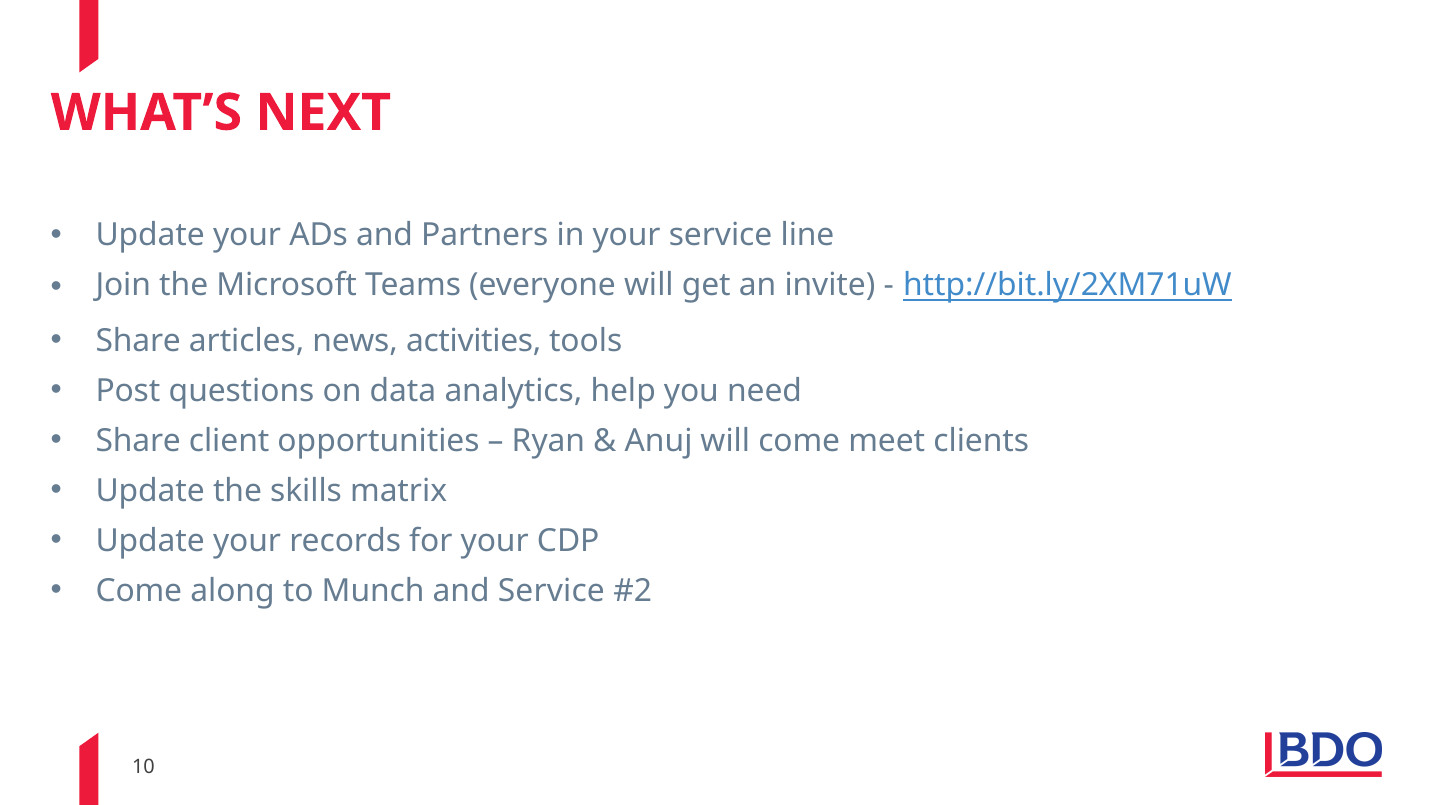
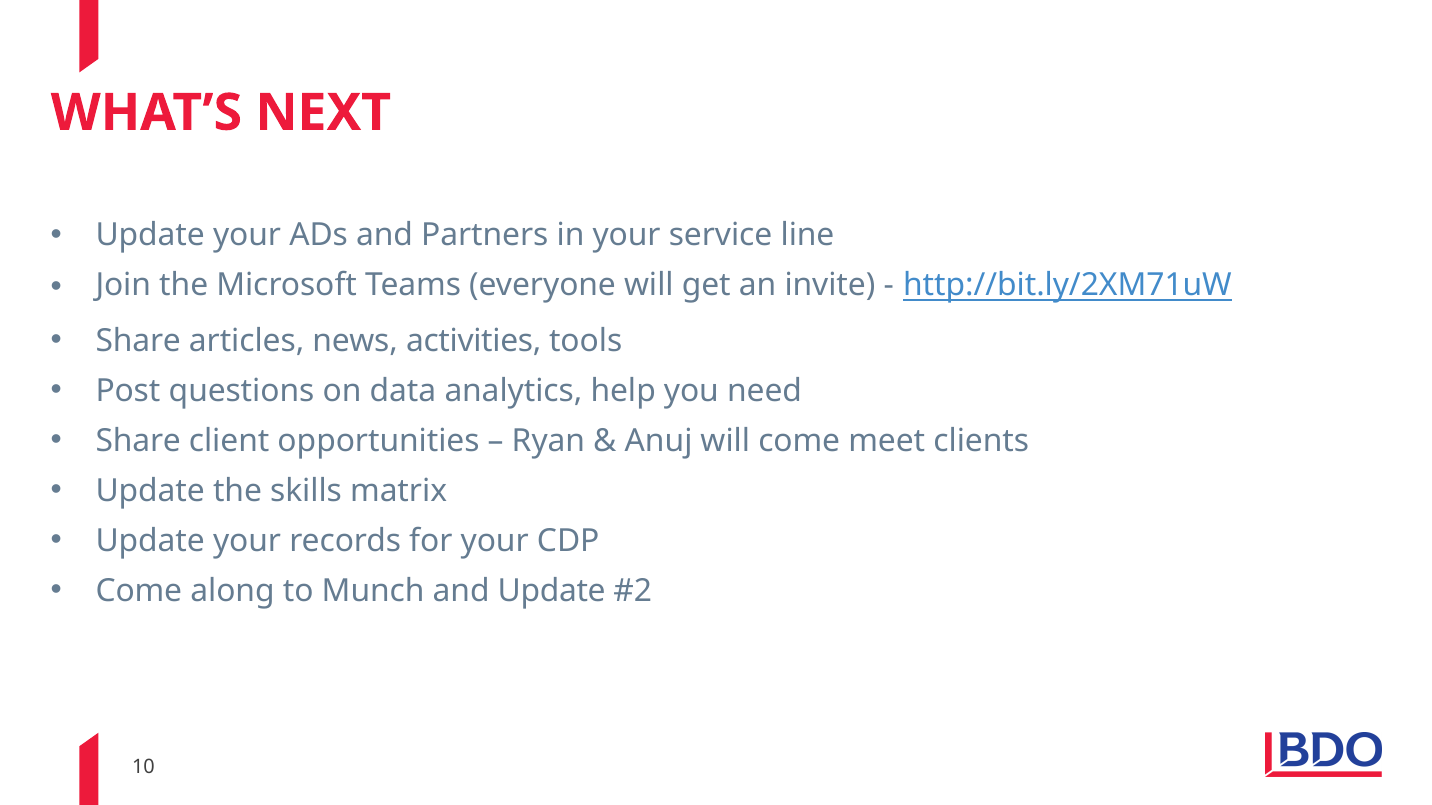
and Service: Service -> Update (552, 591)
